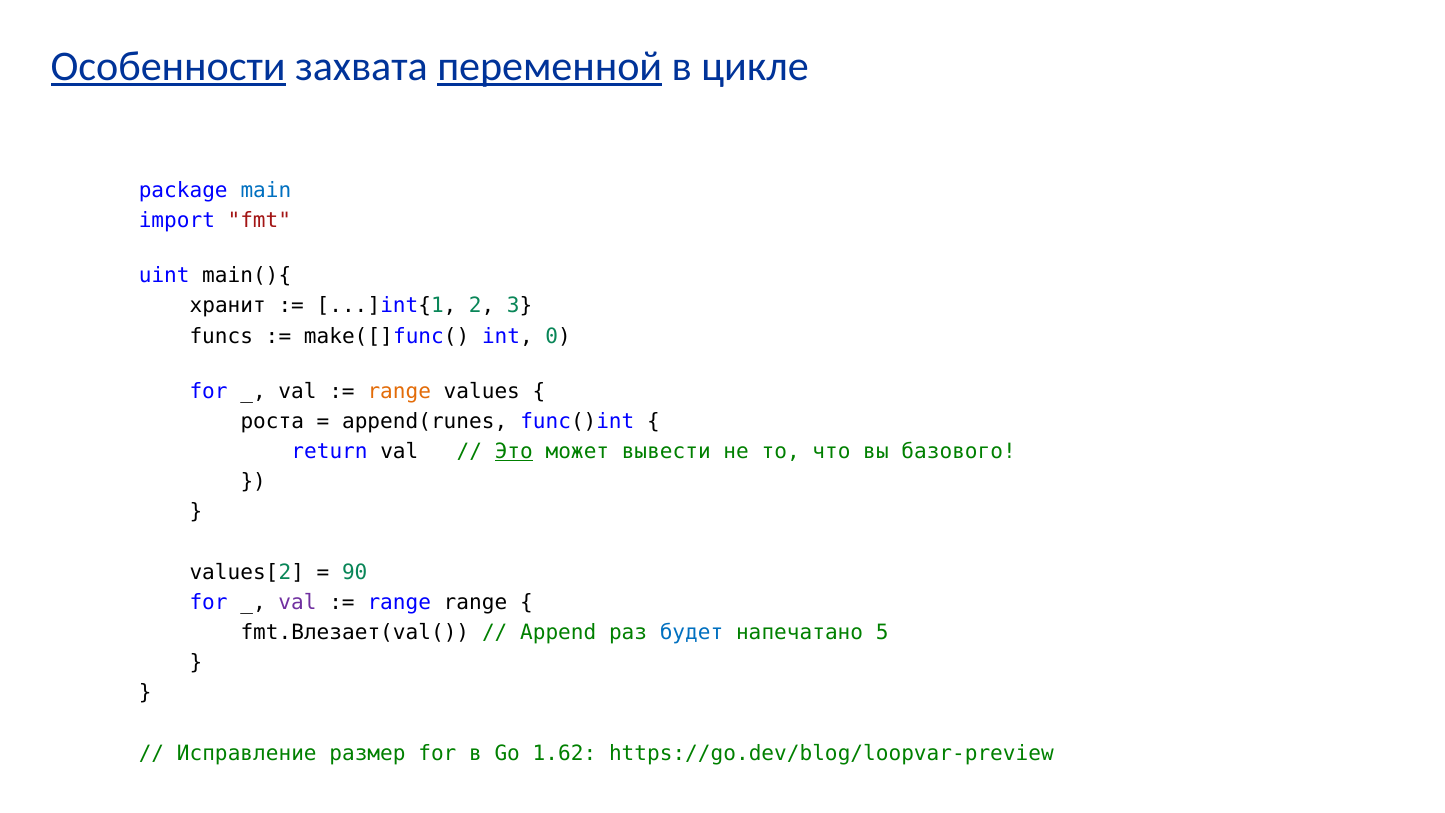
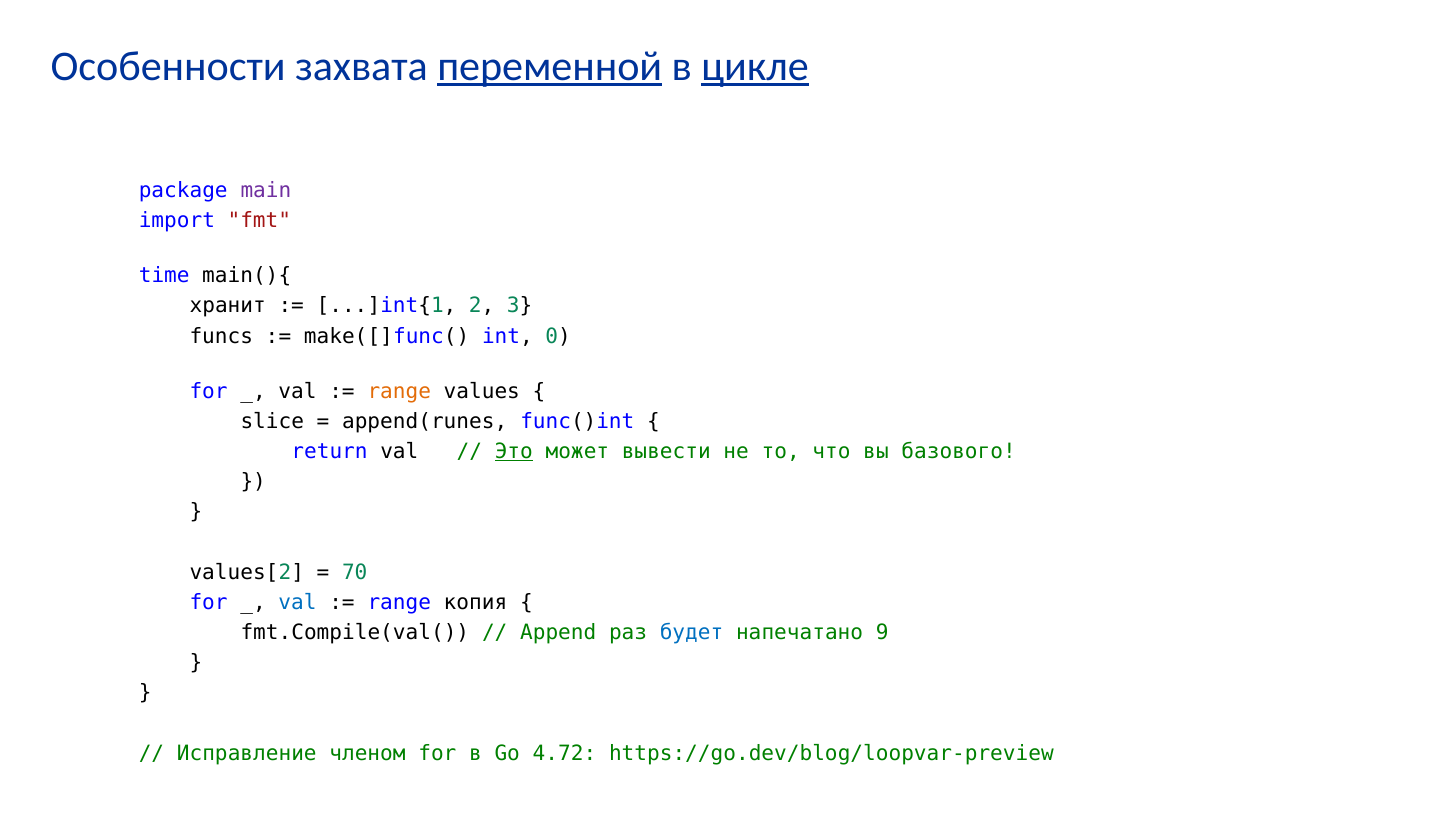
Особенности underline: present -> none (168, 66)
цикле underline: none -> present (755, 66)
main colour: blue -> purple (266, 190)
uint: uint -> time (164, 276)
роста: роста -> slice (272, 422)
90: 90 -> 70 (355, 572)
val colour: purple -> blue (297, 602)
range range: range -> копия (476, 602)
fmt.Влезает(val(: fmt.Влезает(val( -> fmt.Compile(val( (355, 632)
5: 5 -> 9 (882, 632)
размер: размер -> членом (367, 753)
1.62: 1.62 -> 4.72 (564, 753)
